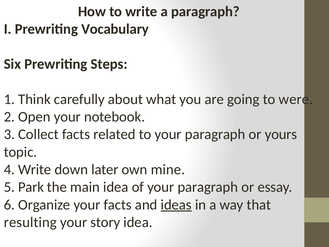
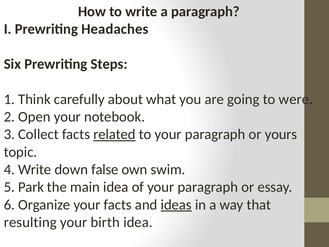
Vocabulary: Vocabulary -> Headaches (115, 29)
related underline: none -> present (114, 134)
later: later -> false (105, 169)
mine: mine -> swim (168, 169)
story: story -> birth (105, 222)
